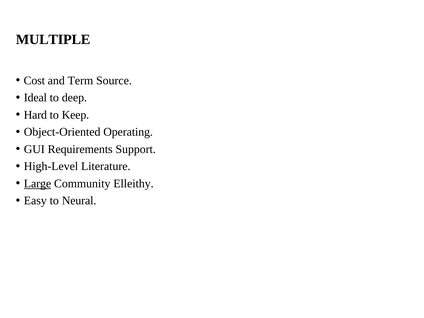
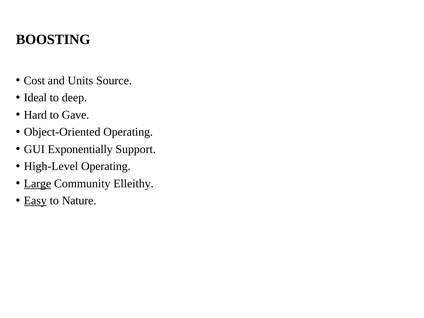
MULTIPLE: MULTIPLE -> BOOSTING (53, 39)
Term: Term -> Units (80, 81)
Keep: Keep -> Gave (75, 115)
Requirements: Requirements -> Exponentially (80, 149)
High-Level Literature: Literature -> Operating (106, 166)
Easy underline: none -> present (35, 201)
Neural: Neural -> Nature (79, 201)
